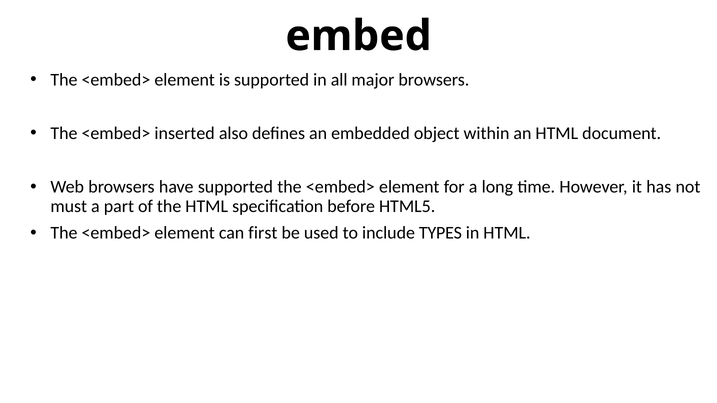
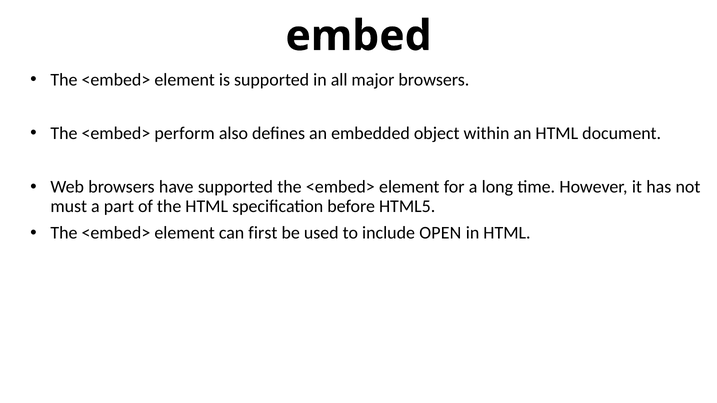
inserted: inserted -> perform (185, 133)
TYPES: TYPES -> OPEN (440, 233)
